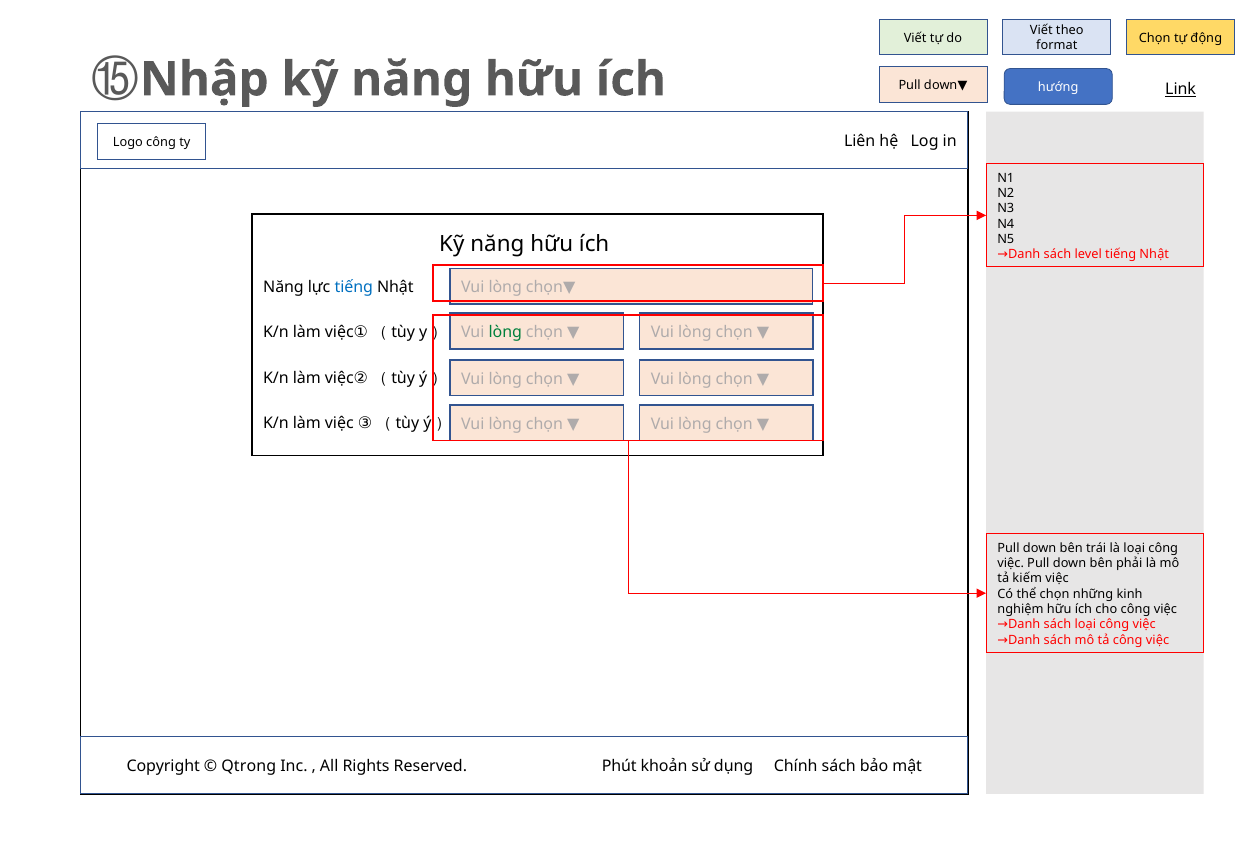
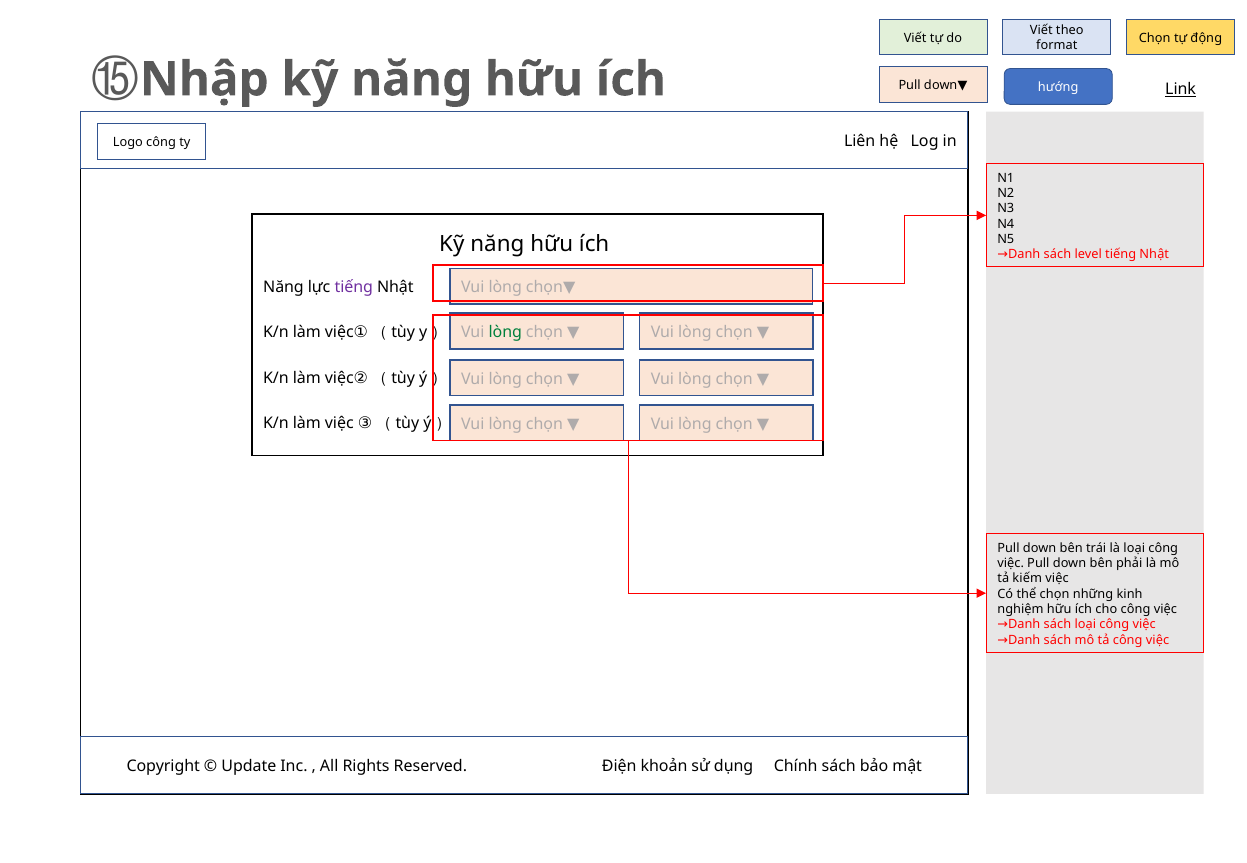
tiếng colour: blue -> purple (354, 287)
Qtrong: Qtrong -> Update (249, 767)
Phút: Phút -> Điện (619, 767)
